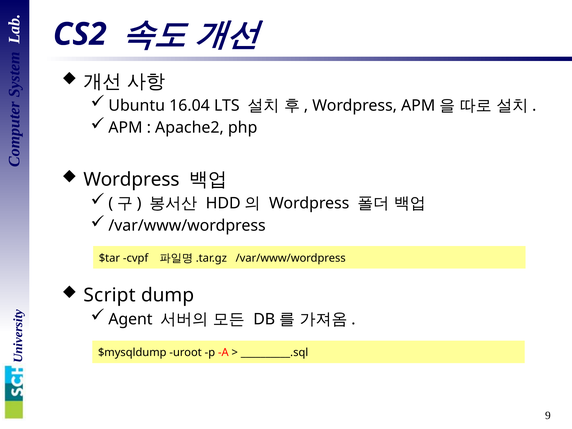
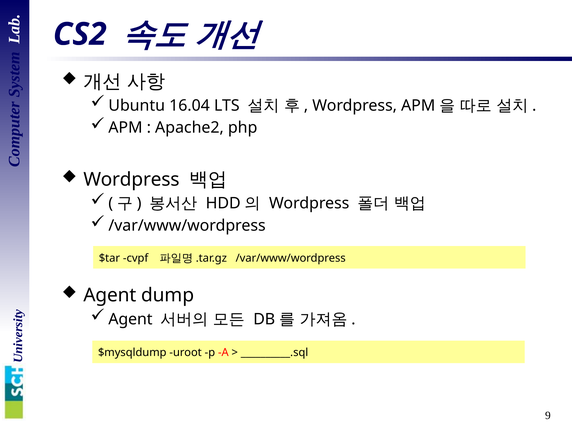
Script: Script -> Agent (110, 295)
